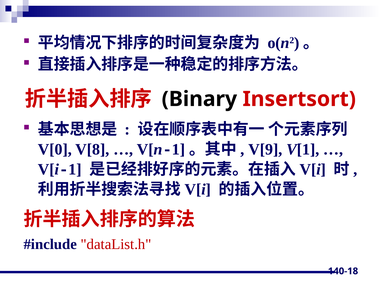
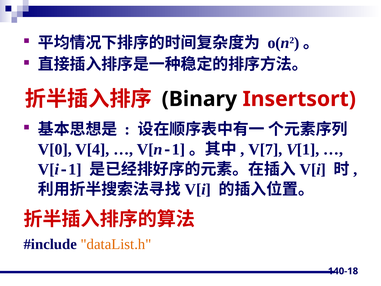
V[8: V[8 -> V[4 (92, 149)
V[9: V[9 -> V[7 (265, 149)
dataList.h colour: red -> orange (116, 244)
